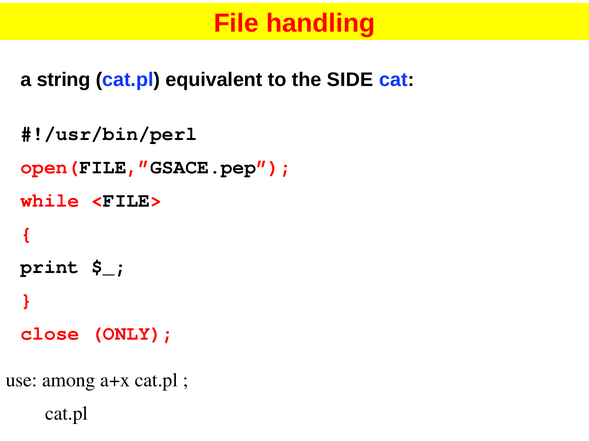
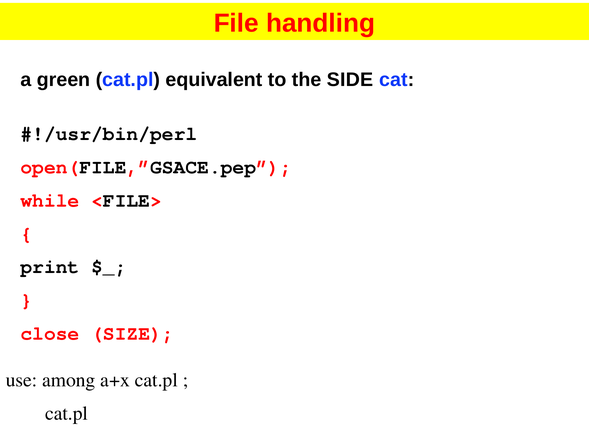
string: string -> green (64, 80)
ONLY: ONLY -> SIZE (132, 334)
